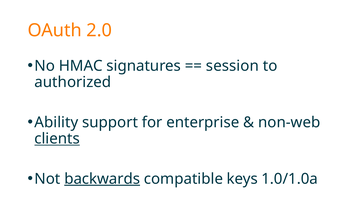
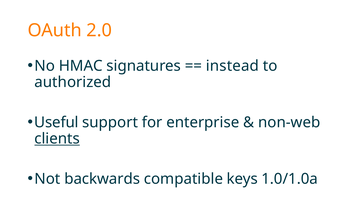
session: session -> instead (232, 66)
Ability: Ability -> Useful (56, 122)
backwards underline: present -> none (102, 178)
